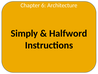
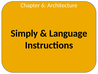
Halfword: Halfword -> Language (68, 33)
